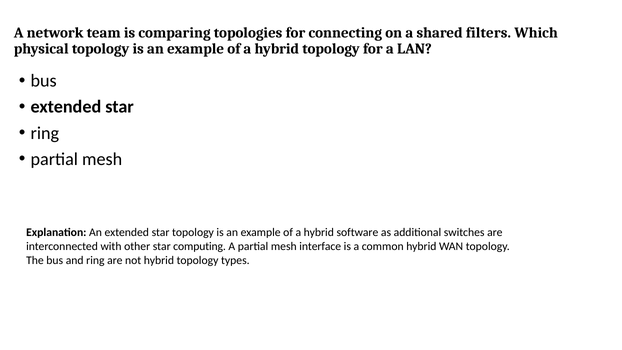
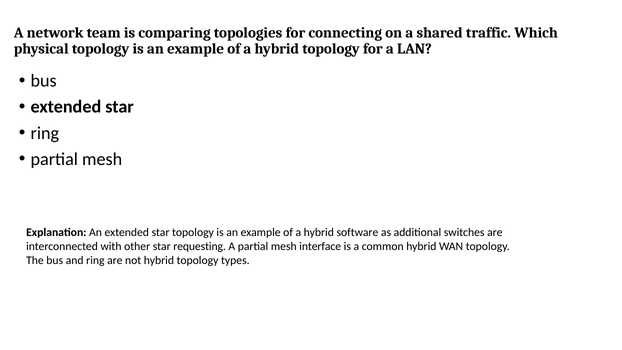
filters: filters -> traffic (488, 33)
computing: computing -> requesting (200, 246)
